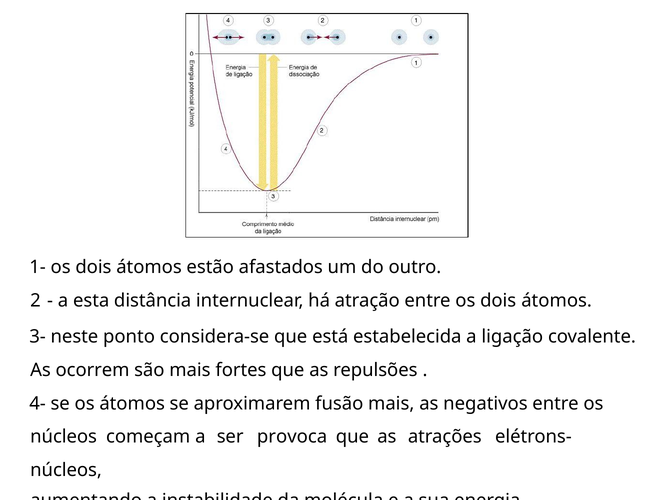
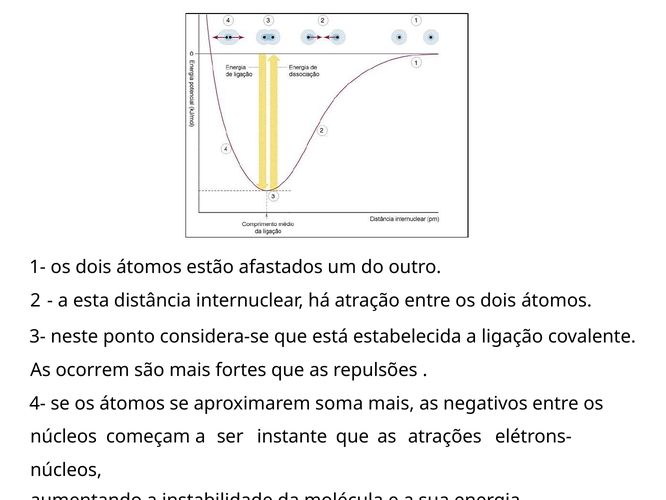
fusão: fusão -> soma (339, 403)
provoca: provoca -> instante (292, 436)
